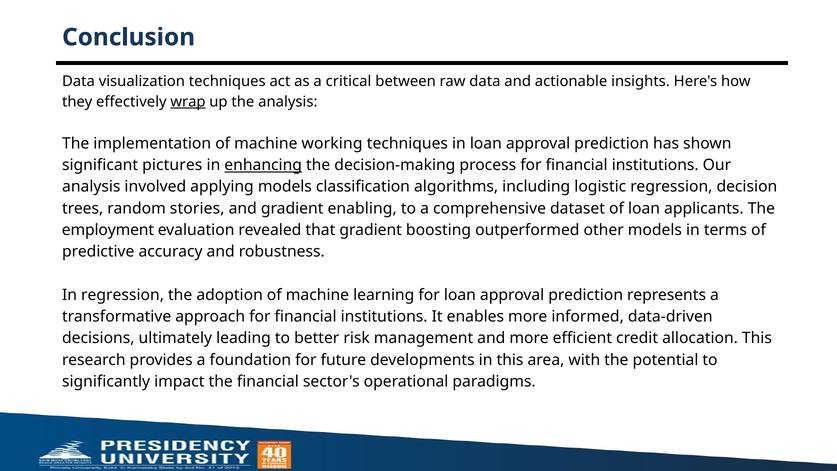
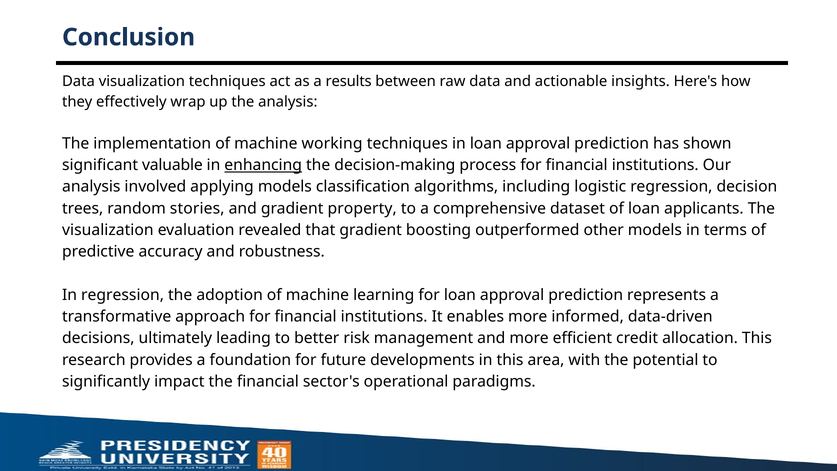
critical: critical -> results (349, 81)
wrap underline: present -> none (188, 102)
pictures: pictures -> valuable (172, 165)
enabling: enabling -> property (362, 208)
employment: employment -> visualization (108, 230)
